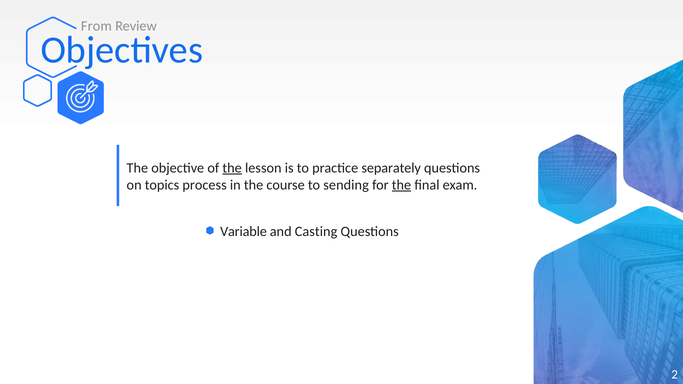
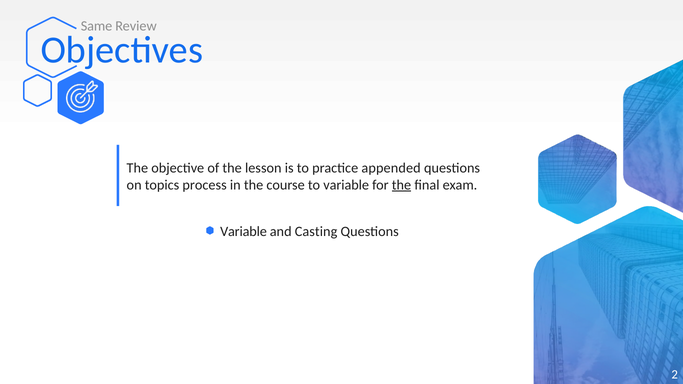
From: From -> Same (97, 26)
the underline: present -> none (232, 168)
separately: separately -> appended (391, 168)
to sending: sending -> variable (346, 185)
